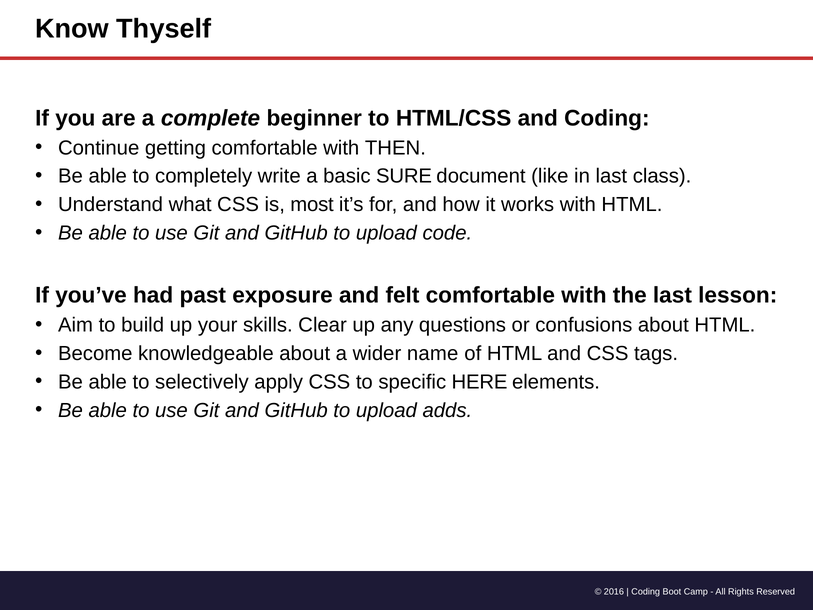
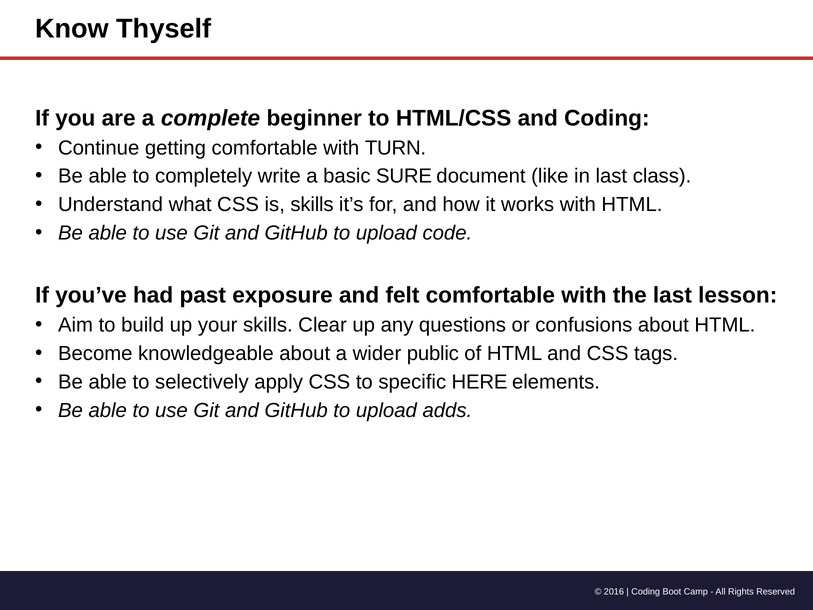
THEN: THEN -> TURN (396, 148)
is most: most -> skills (312, 205)
name: name -> public (433, 353)
